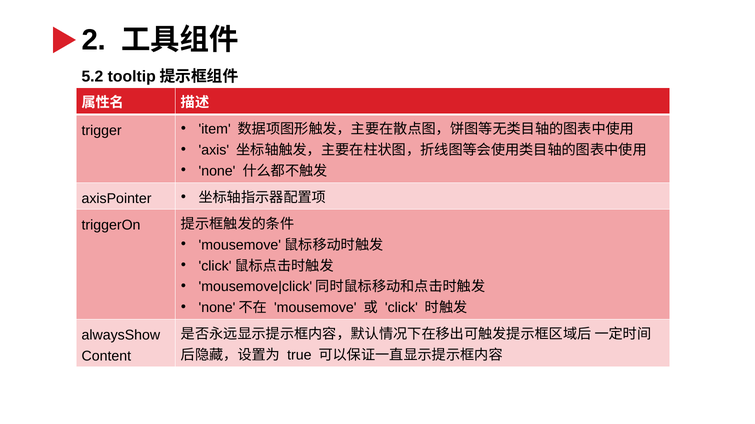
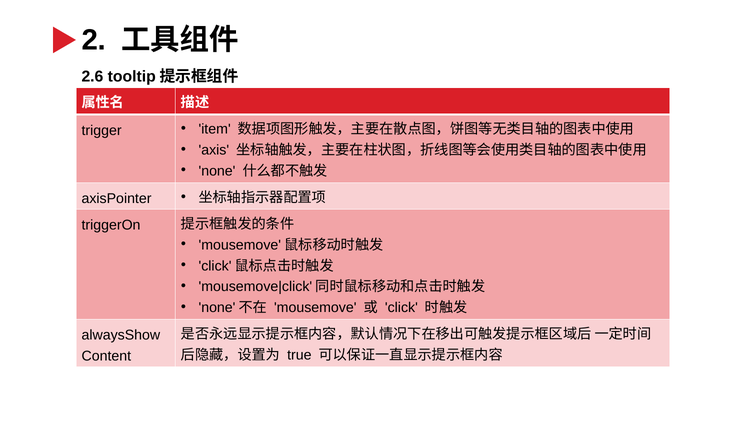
5.2: 5.2 -> 2.6 (92, 77)
